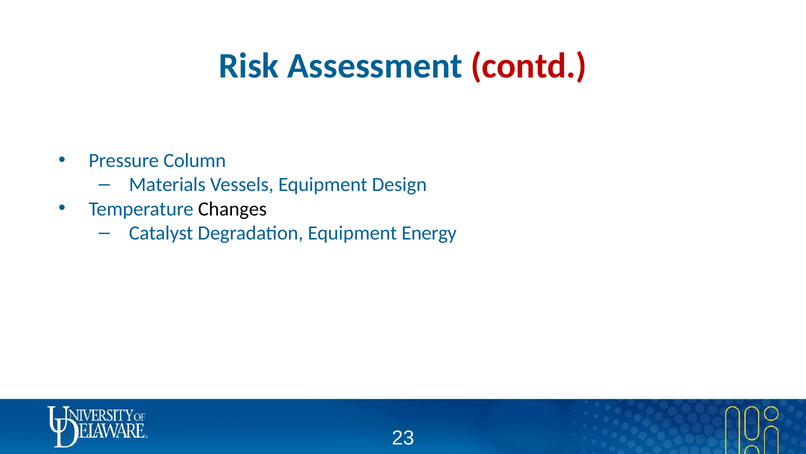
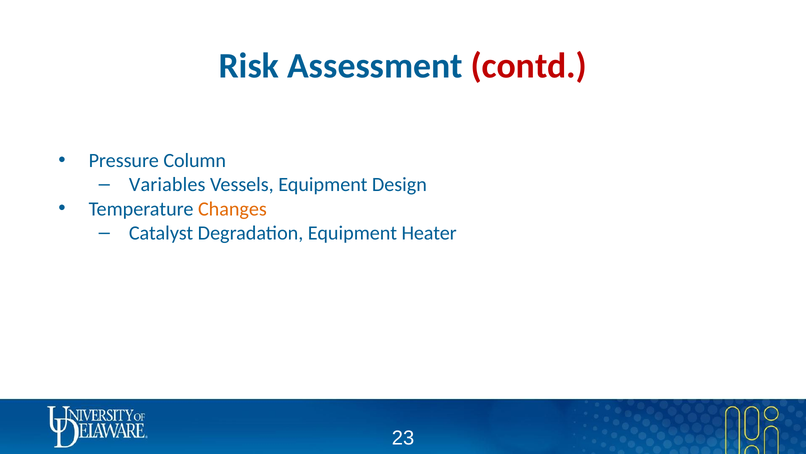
Materials: Materials -> Variables (167, 184)
Changes colour: black -> orange (232, 209)
Energy: Energy -> Heater (429, 233)
